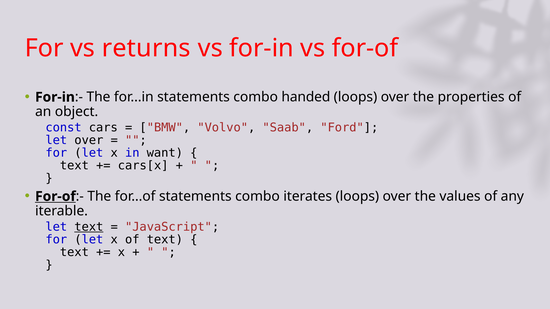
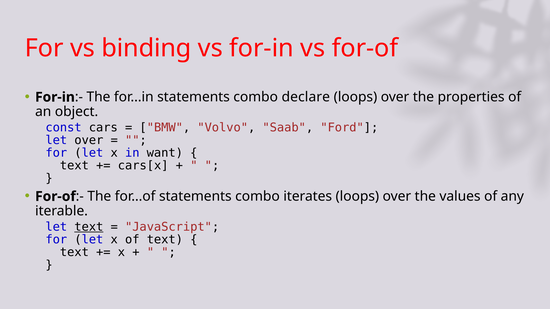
returns: returns -> binding (146, 48)
handed: handed -> declare (306, 97)
For-of underline: present -> none (55, 197)
